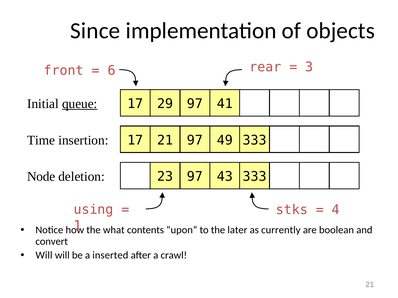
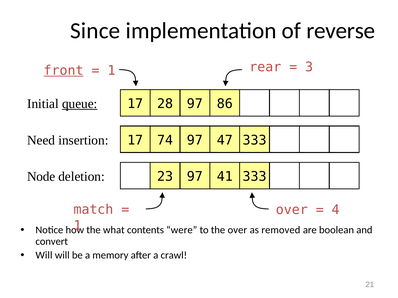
objects: objects -> reverse (341, 31)
front underline: none -> present (64, 71)
6: 6 -> 1 (112, 71)
29: 29 -> 28 (165, 104)
41: 41 -> 86 (225, 104)
Time: Time -> Need (41, 140)
17 21: 21 -> 74 (165, 140)
49: 49 -> 47 (225, 140)
43: 43 -> 41 (225, 177)
using: using -> match (94, 210)
stks: stks -> over (292, 210)
upon: upon -> were (182, 230)
the later: later -> over (237, 230)
currently: currently -> removed (281, 230)
inserted: inserted -> memory (110, 256)
